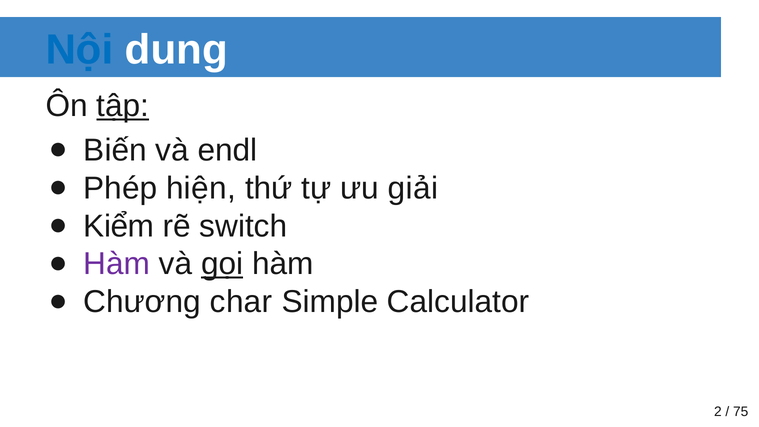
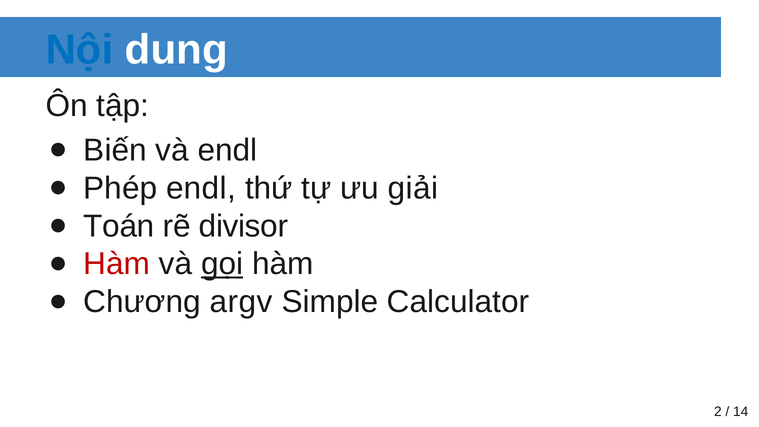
tập underline: present -> none (123, 106)
Phép hiện: hiện -> endl (201, 188)
Kiểm: Kiểm -> Toán (119, 226)
switch: switch -> divisor (244, 226)
Hàm colour: purple -> red (117, 264)
char: char -> argv (241, 302)
75: 75 -> 14 (741, 412)
